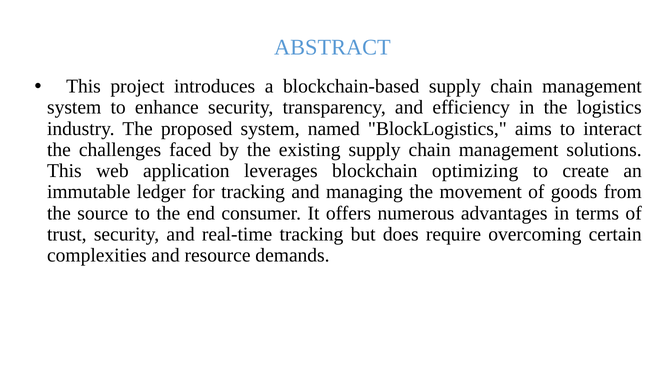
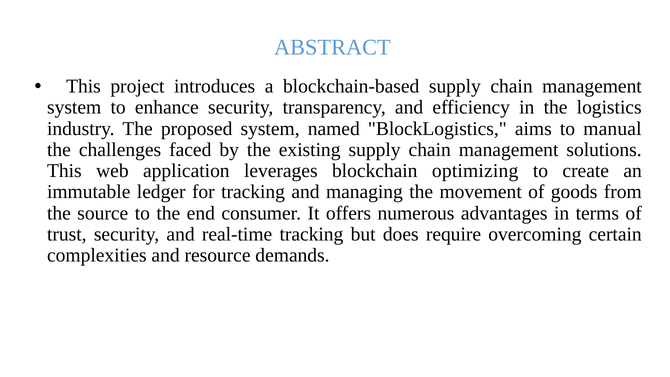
interact: interact -> manual (612, 129)
